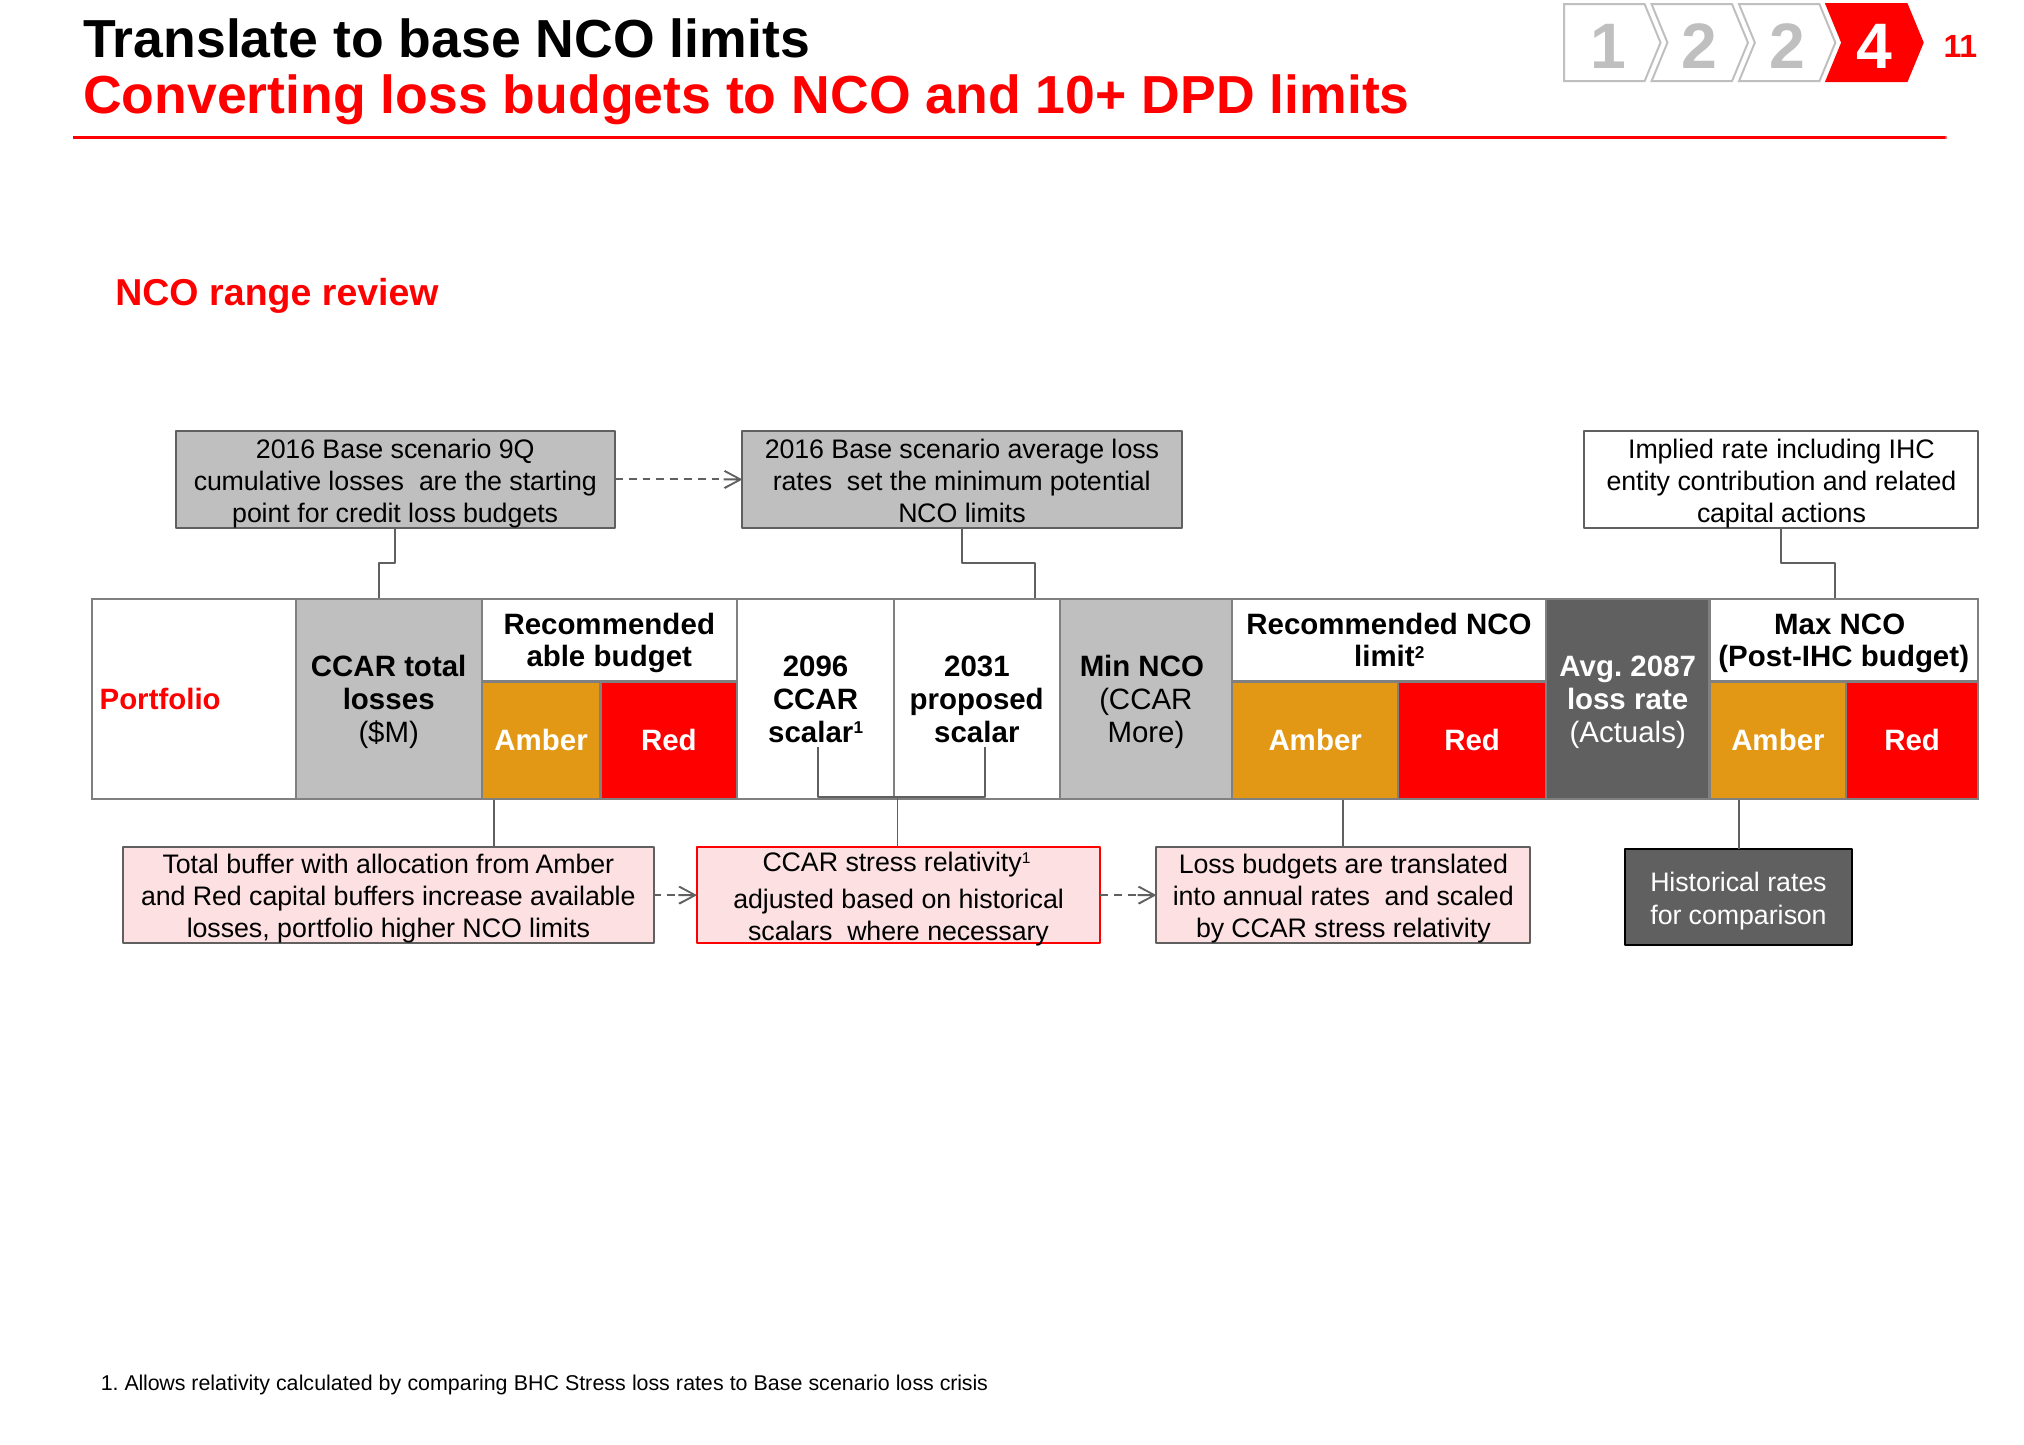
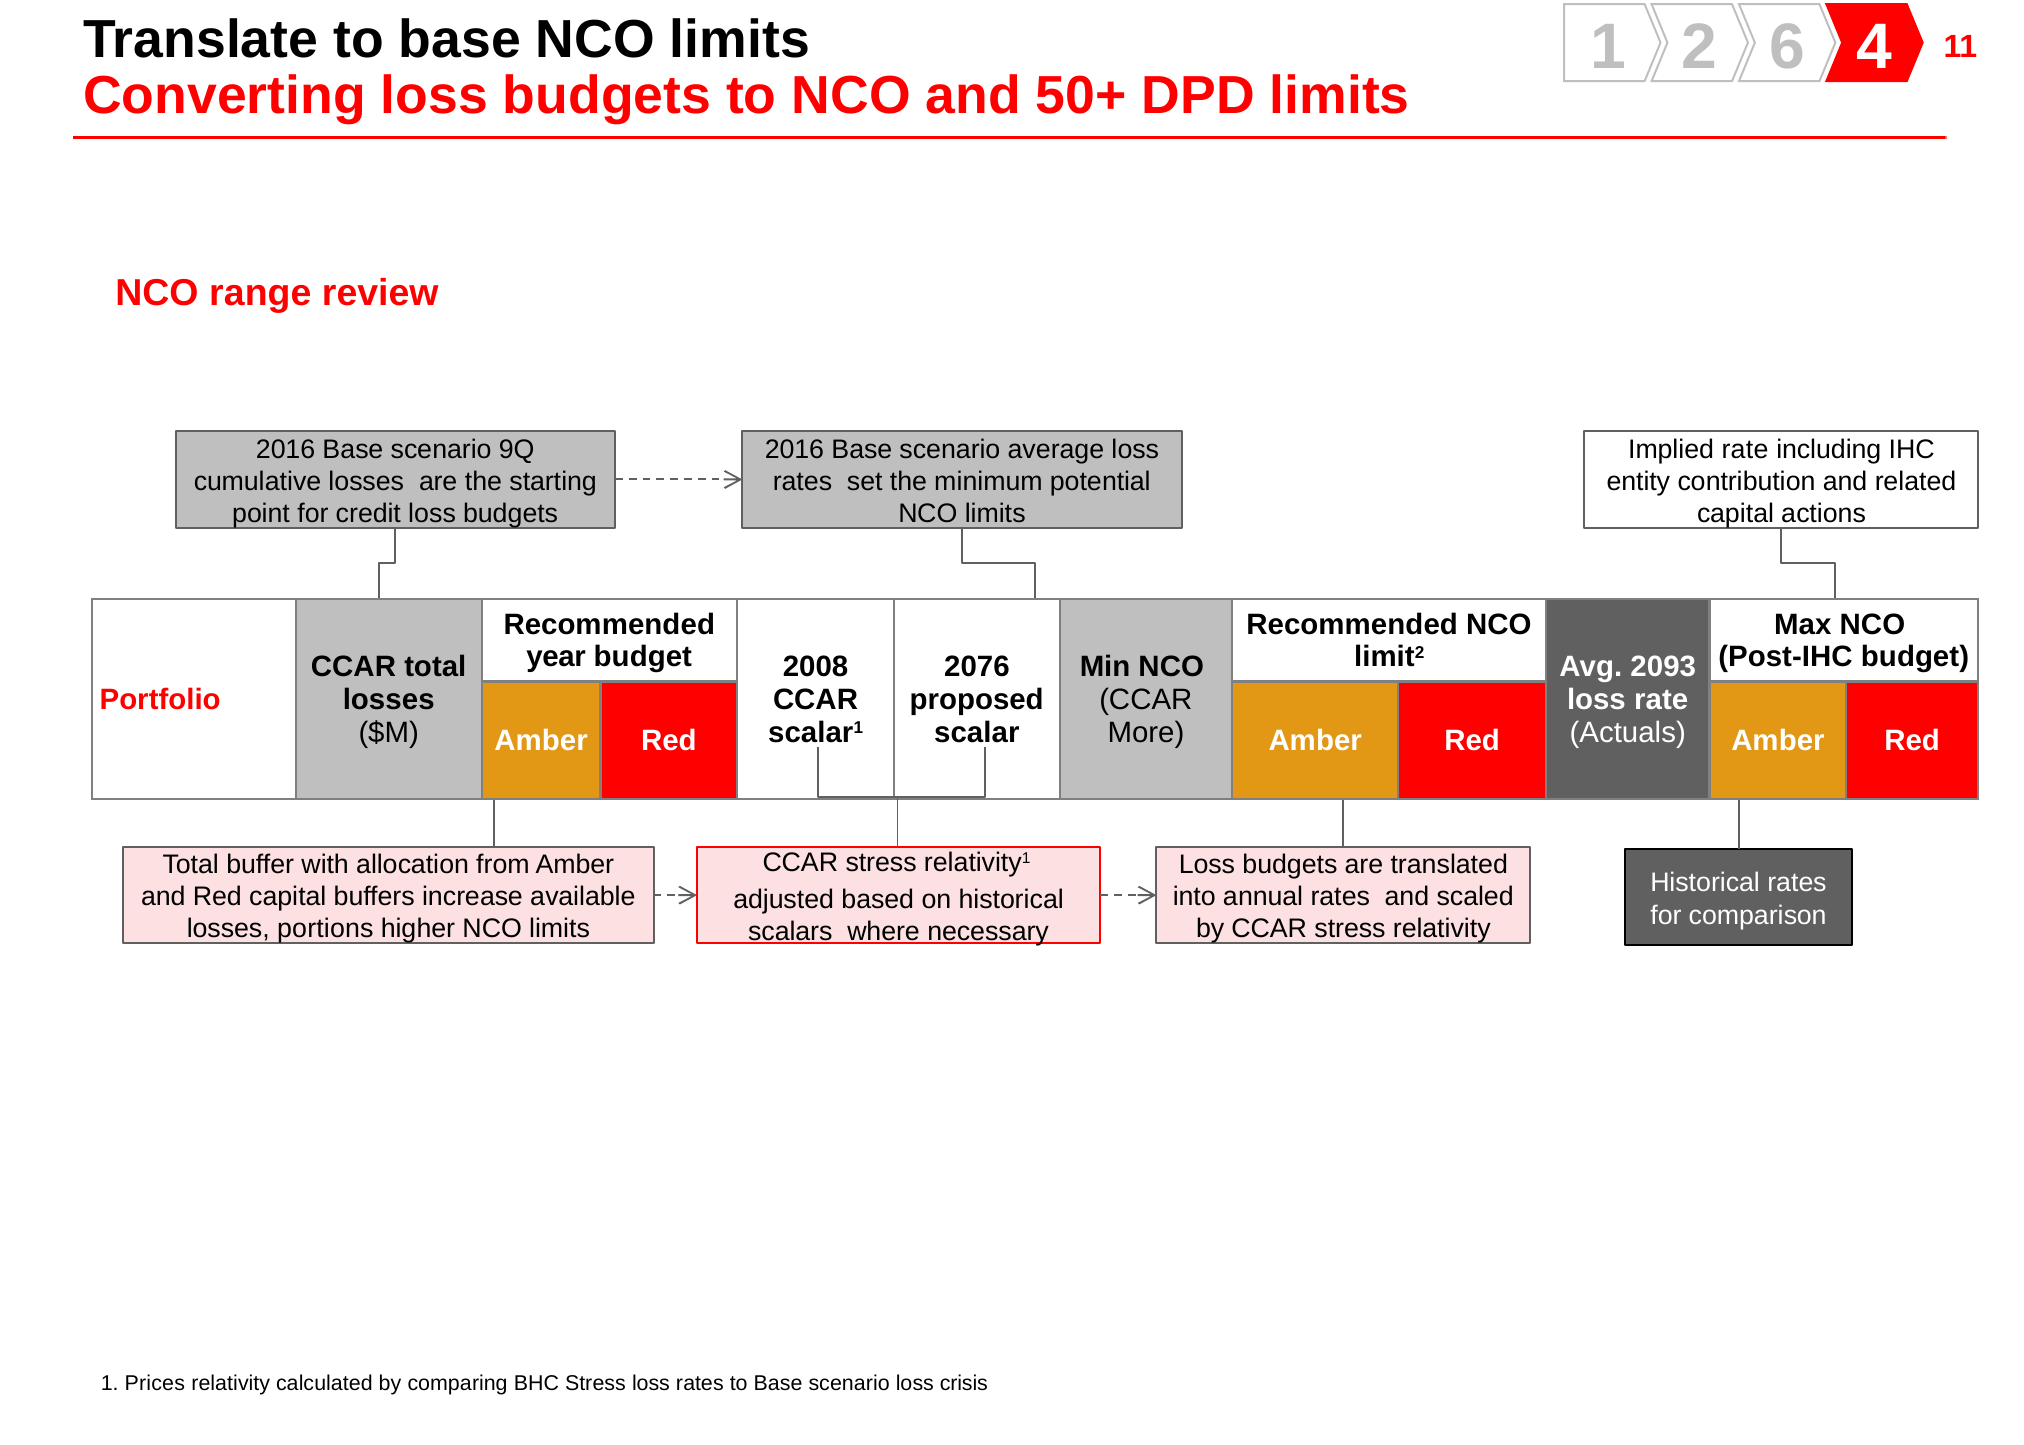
2 2: 2 -> 6 (1787, 47)
10+: 10+ -> 50+ (1081, 95)
able: able -> year (556, 657)
2096: 2096 -> 2008 (816, 667)
2087: 2087 -> 2093 (1663, 667)
2031: 2031 -> 2076 (977, 667)
losses portfolio: portfolio -> portions (325, 929)
Allows: Allows -> Prices (155, 1384)
